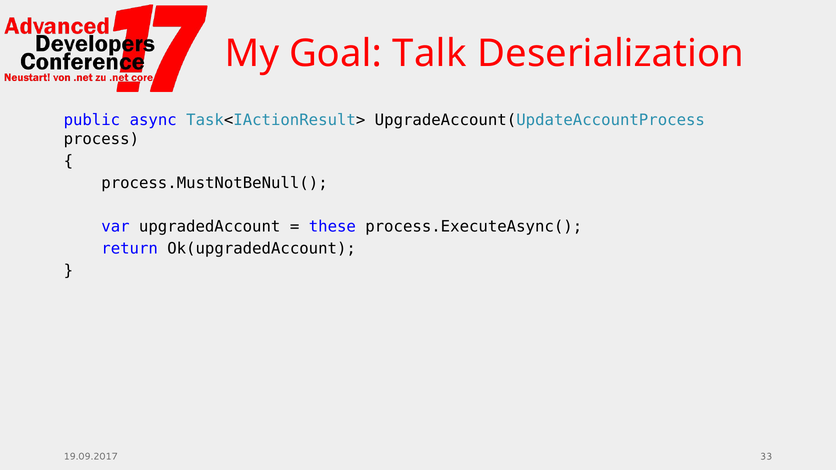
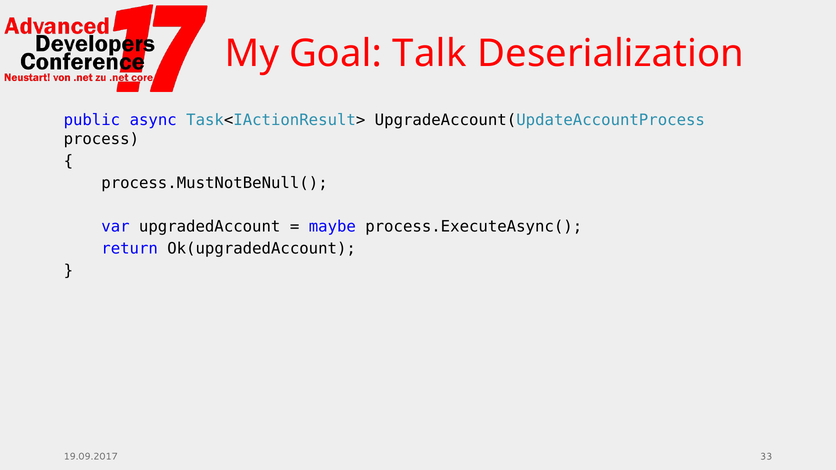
these: these -> maybe (332, 227)
